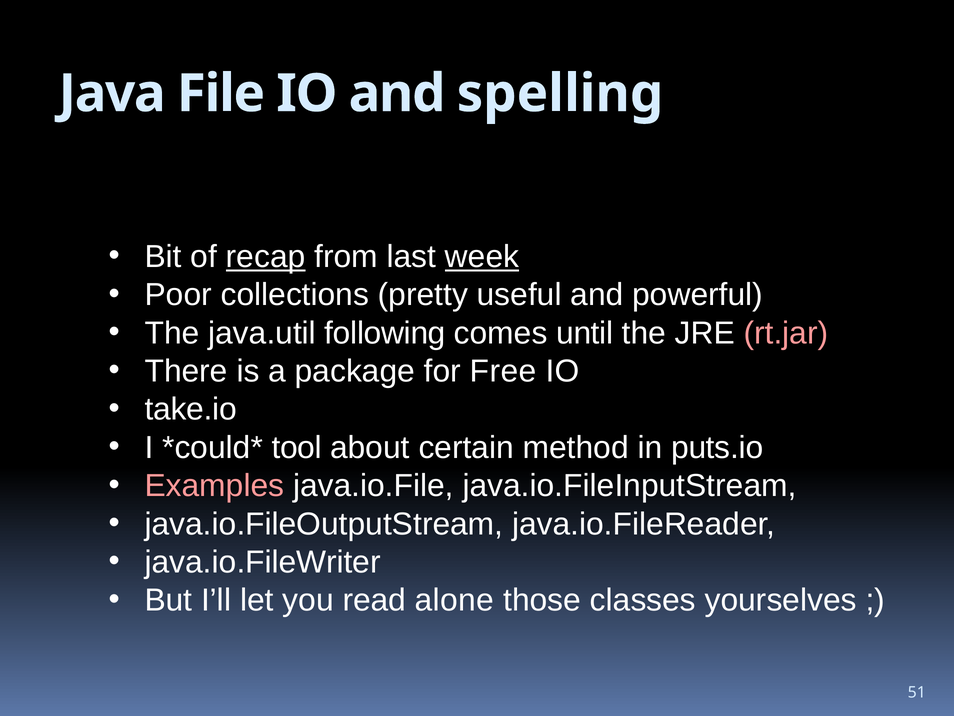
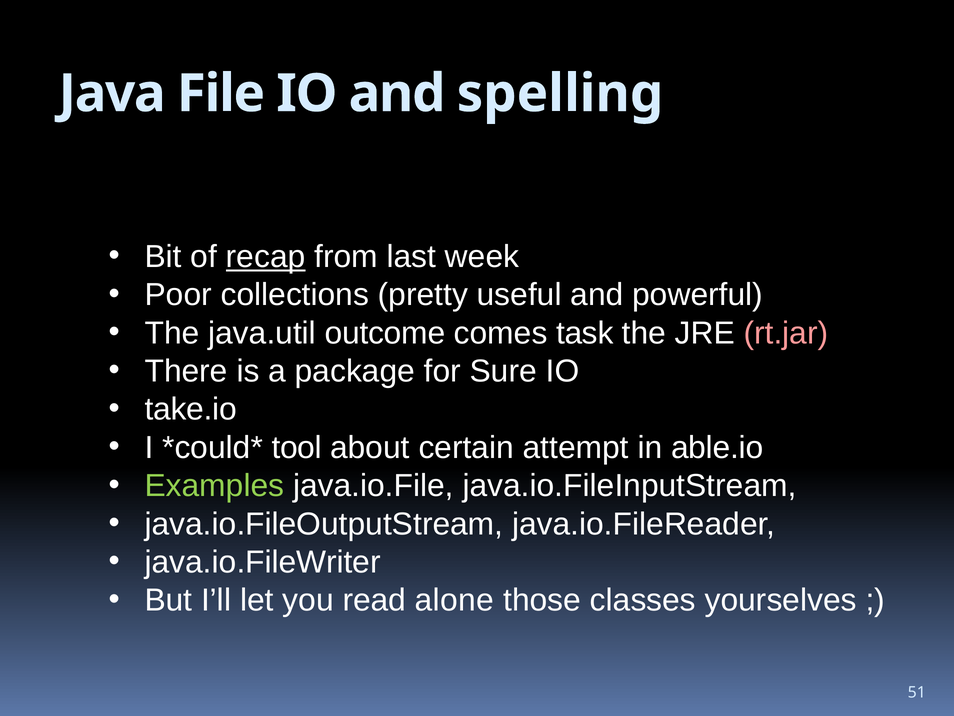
week underline: present -> none (482, 257)
following: following -> outcome (385, 333)
until: until -> task (585, 333)
Free: Free -> Sure (503, 371)
method: method -> attempt (576, 447)
puts.io: puts.io -> able.io (717, 447)
Examples colour: pink -> light green (214, 485)
